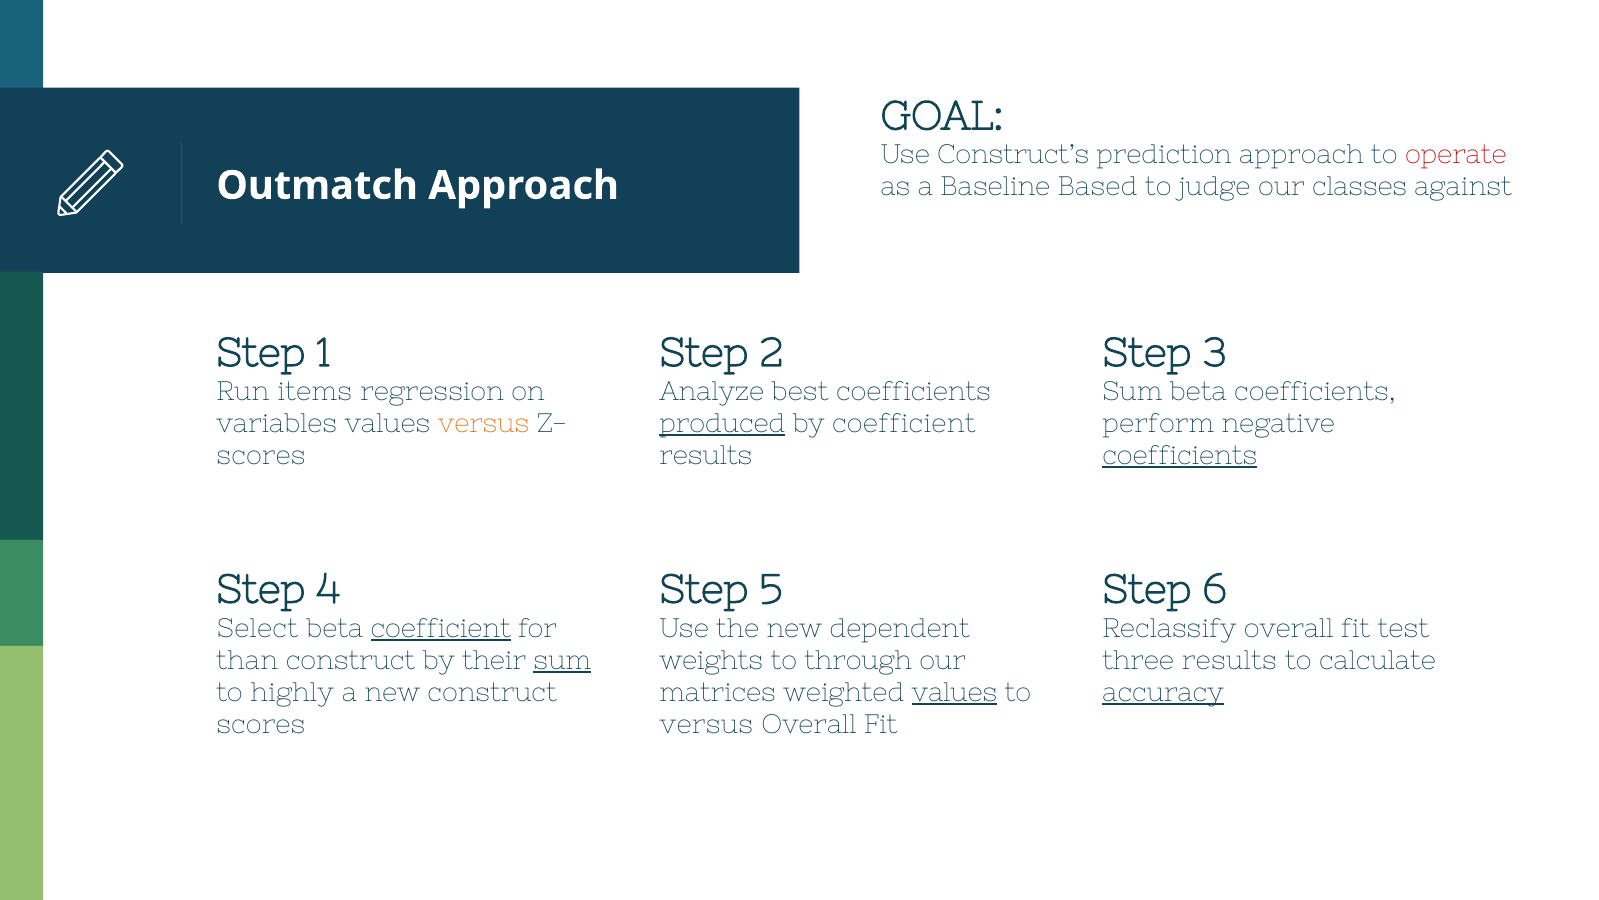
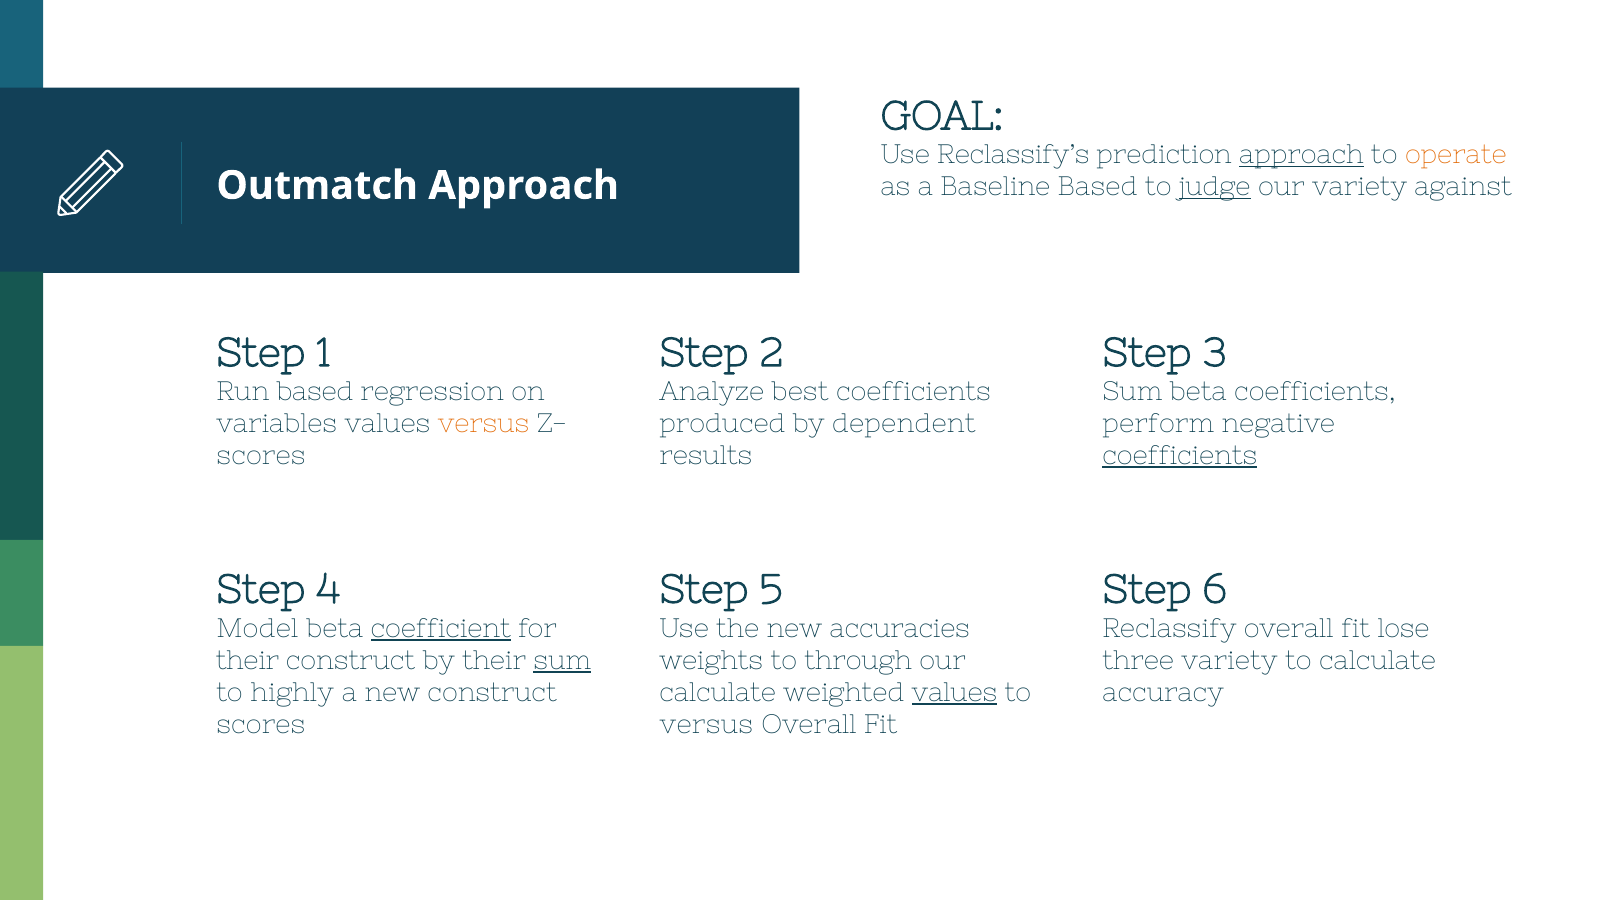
Construct’s: Construct’s -> Reclassify’s (1013, 155)
approach underline: none -> present (1301, 155)
operate colour: red -> orange (1456, 155)
judge underline: none -> present (1215, 187)
our classes: classes -> variety (1360, 187)
Run items: items -> based (315, 392)
produced underline: present -> none (722, 424)
by coefficient: coefficient -> dependent (904, 424)
Select: Select -> Model (257, 628)
dependent: dependent -> accuracies (900, 628)
test: test -> lose (1404, 628)
than: than -> their (248, 660)
three results: results -> variety (1229, 660)
matrices: matrices -> calculate (718, 692)
accuracy underline: present -> none (1163, 692)
